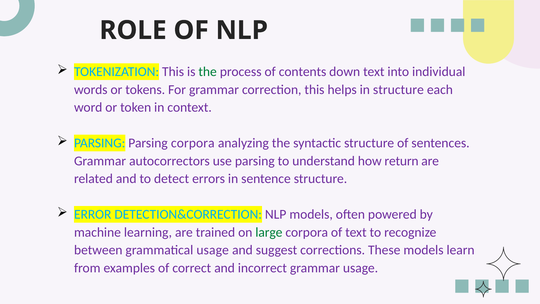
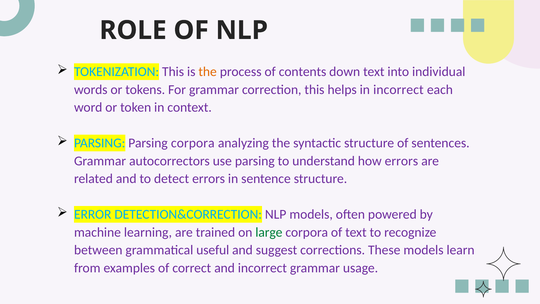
the colour: green -> orange (208, 72)
in structure: structure -> incorrect (398, 90)
how return: return -> errors (401, 161)
grammatical usage: usage -> useful (213, 250)
